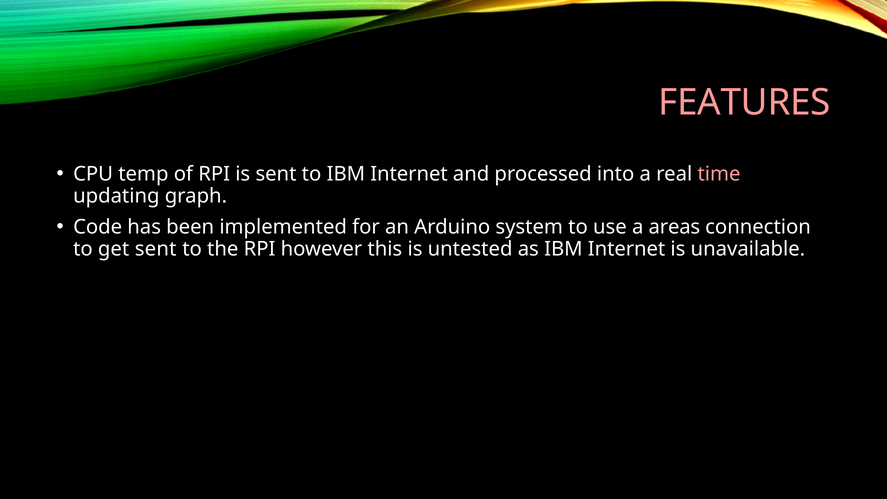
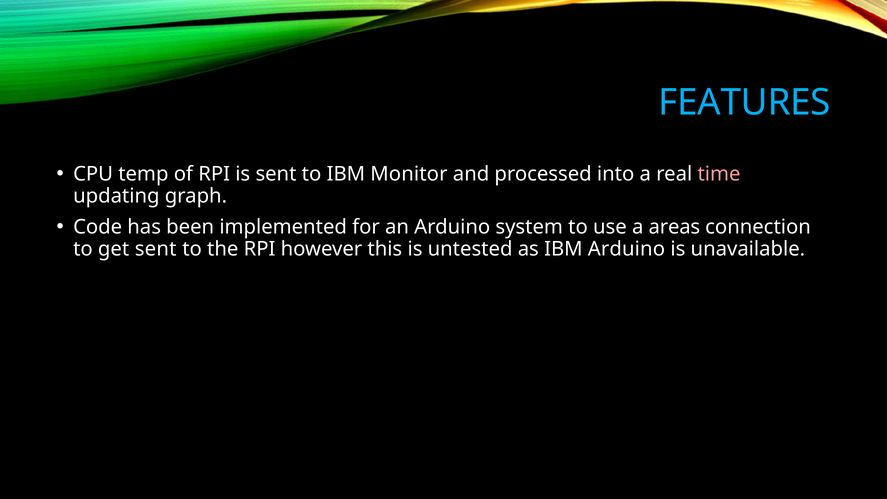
FEATURES colour: pink -> light blue (745, 102)
to IBM Internet: Internet -> Monitor (409, 174)
as IBM Internet: Internet -> Arduino (626, 249)
